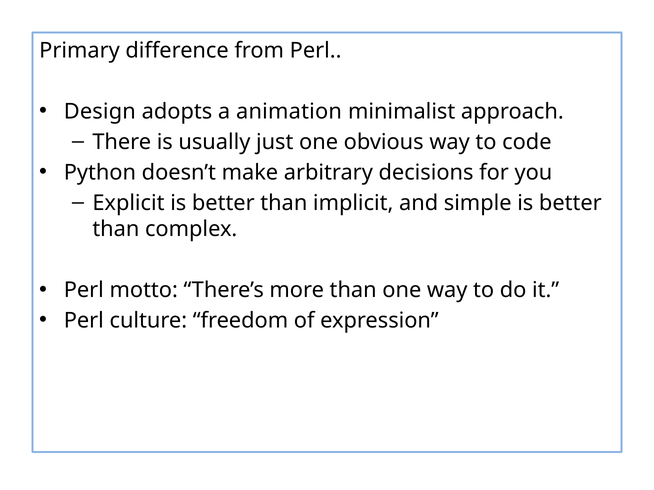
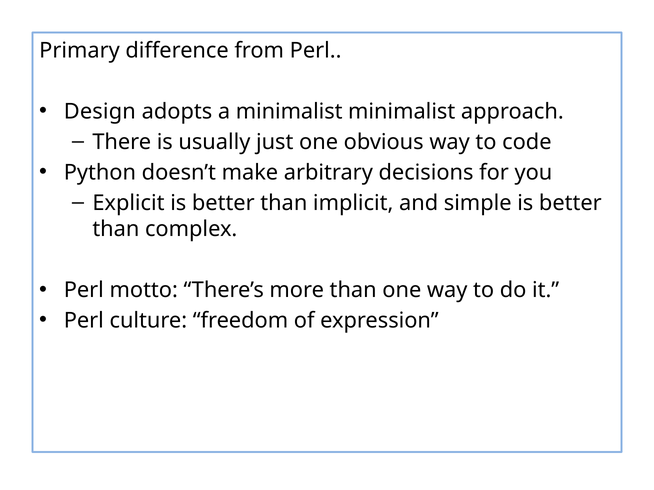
a animation: animation -> minimalist (289, 112)
